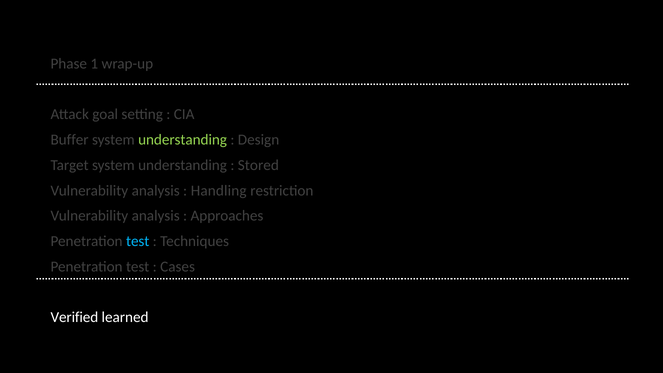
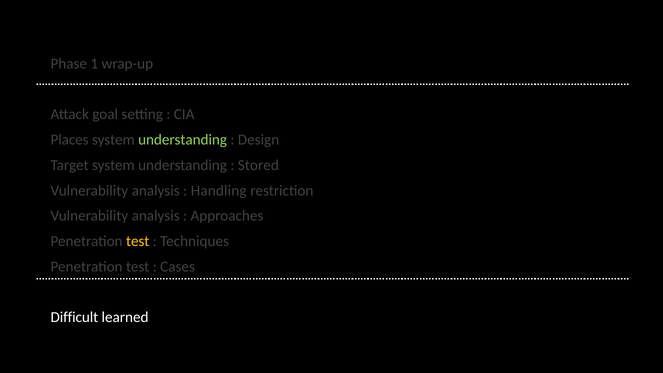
Buffer: Buffer -> Places (70, 140)
test colour: light blue -> yellow (138, 241)
Verified: Verified -> Difficult (74, 317)
